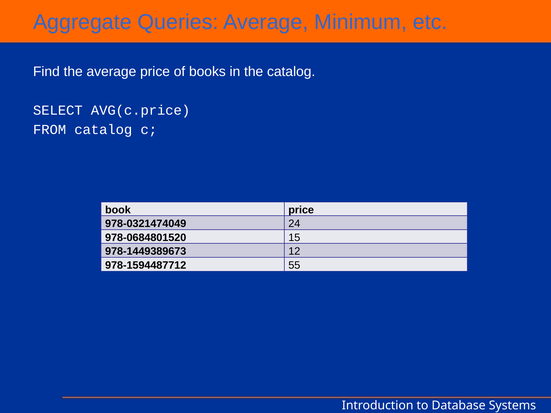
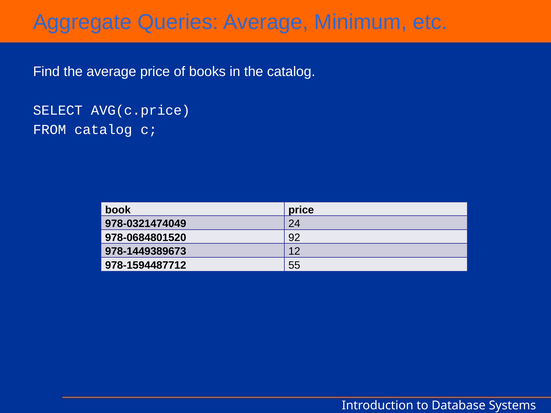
15: 15 -> 92 (294, 238)
